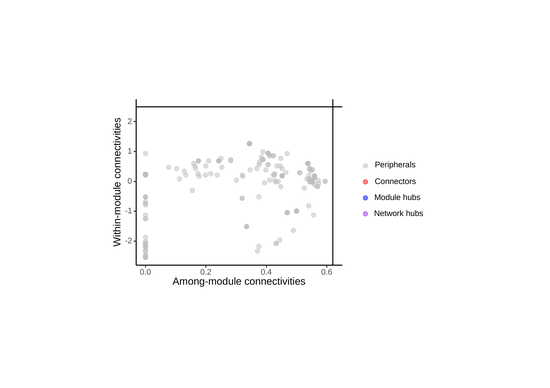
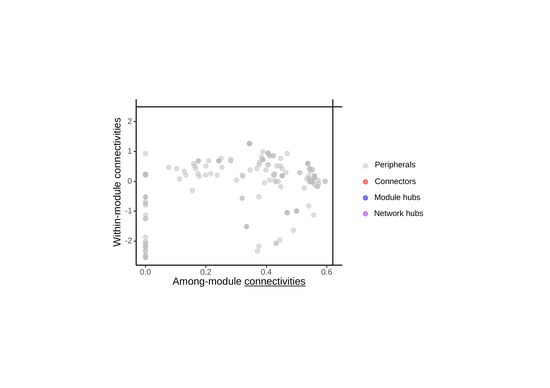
connectivities underline: none -> present (275, 281)
